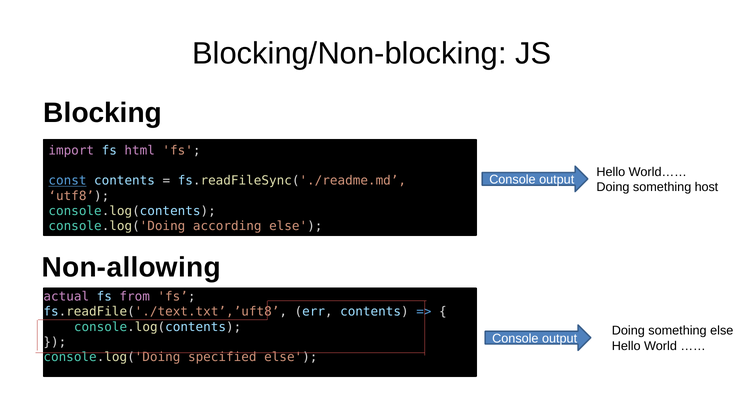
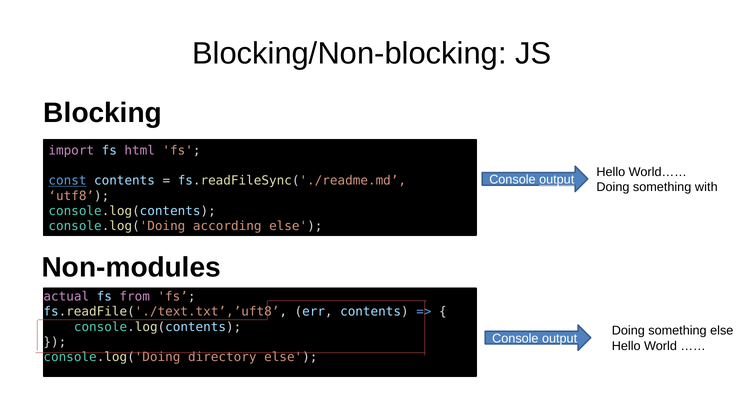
output underline: none -> present (557, 180)
host: host -> with (706, 187)
Non-allowing: Non-allowing -> Non-modules (131, 268)
specified: specified -> directory (222, 358)
